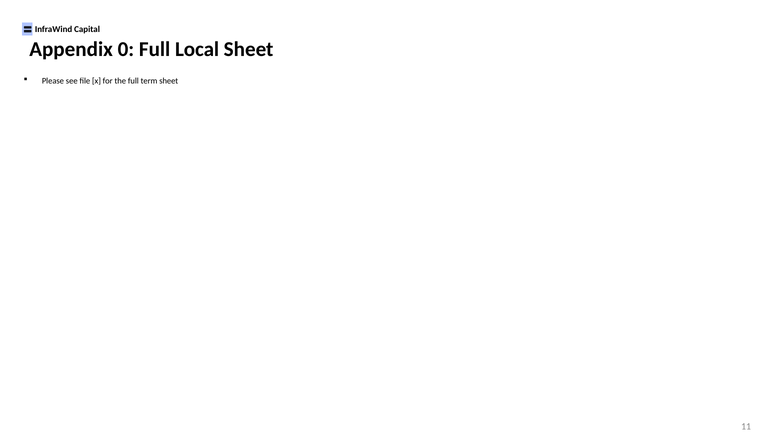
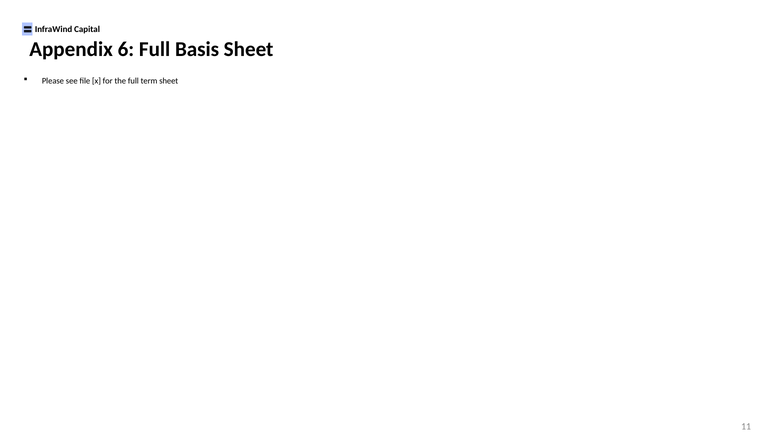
0: 0 -> 6 (126, 50)
Local: Local -> Basis (197, 50)
